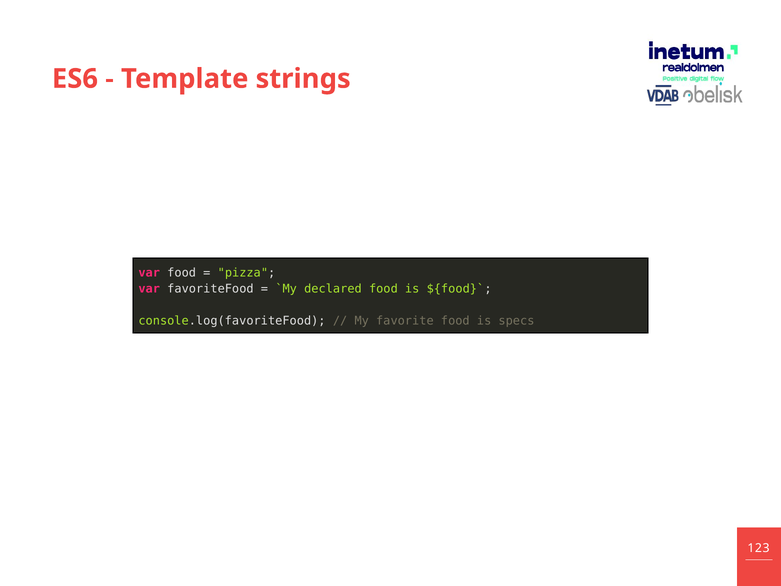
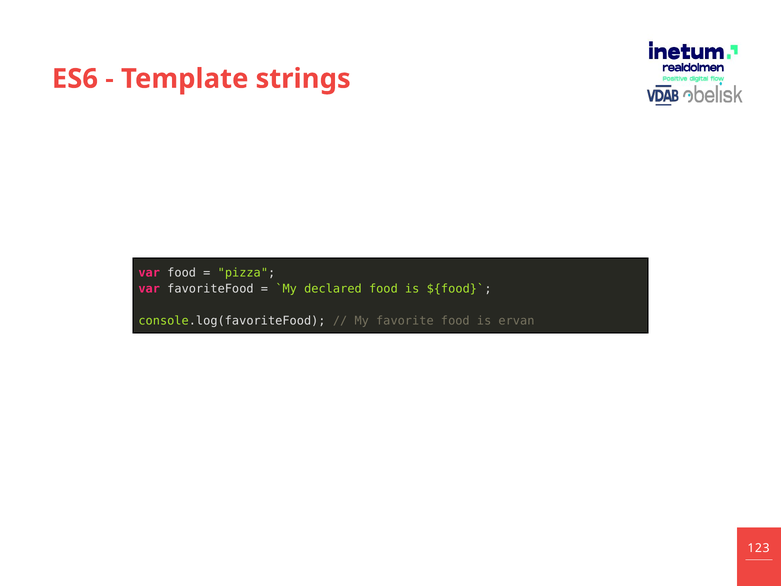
specs: specs -> ervan (516, 321)
